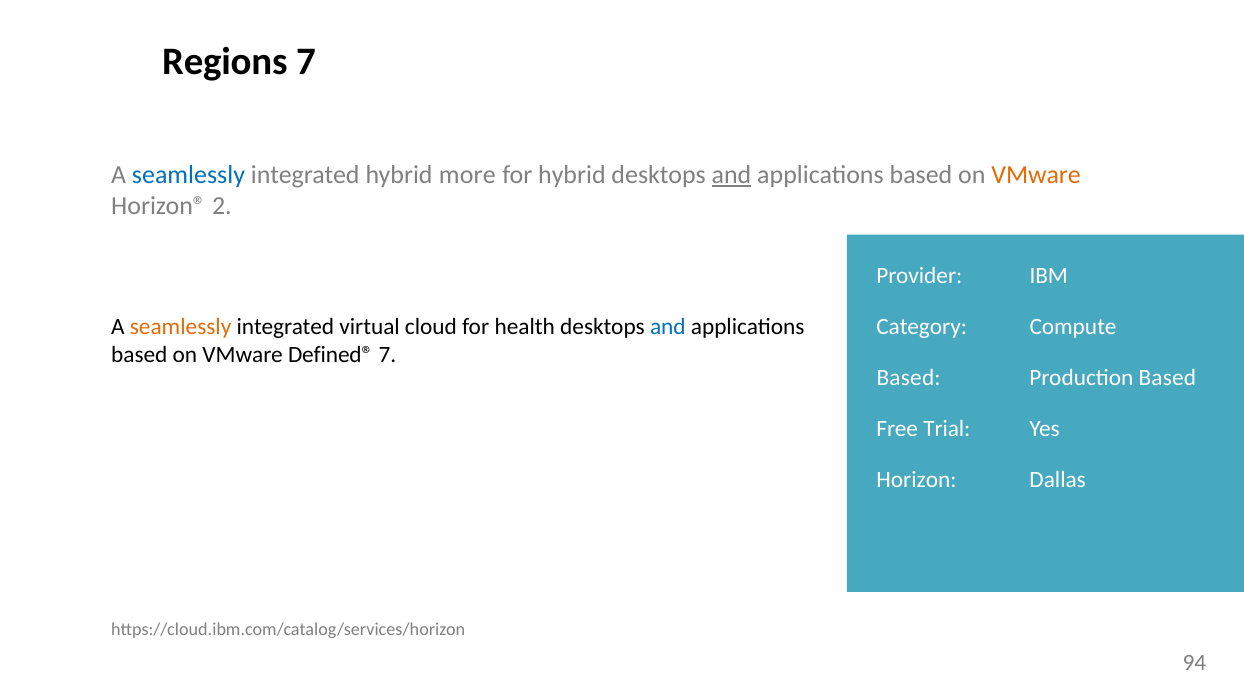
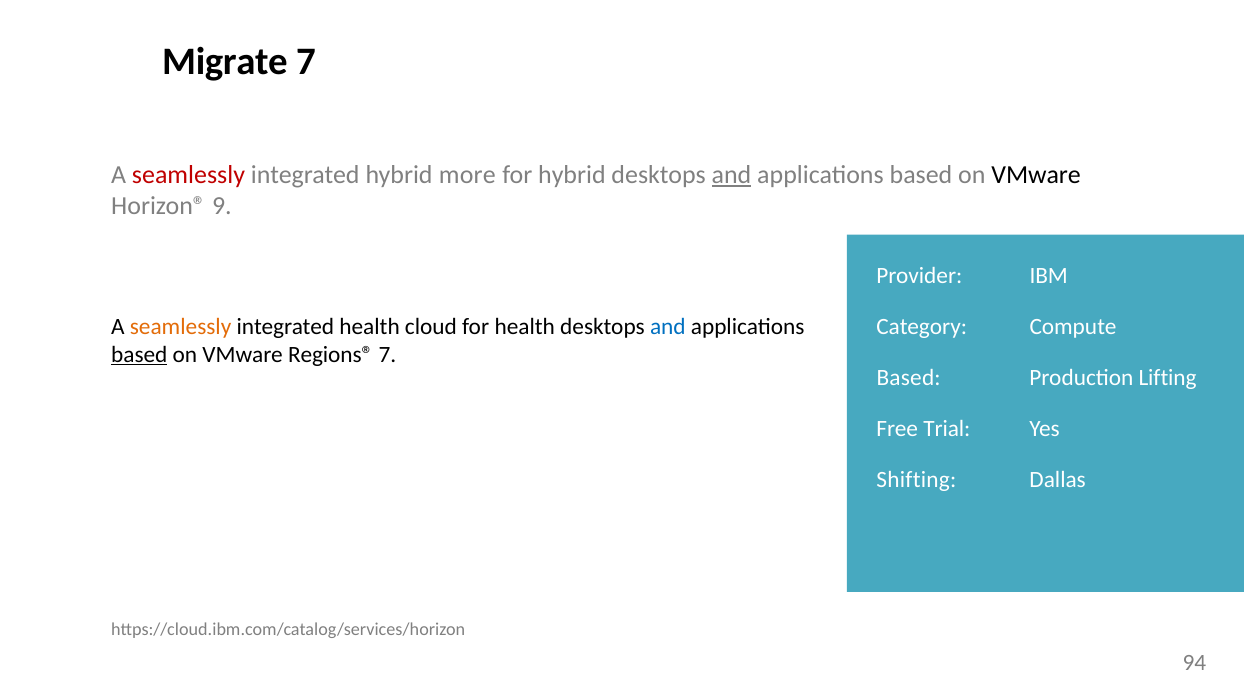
Regions: Regions -> Migrate (225, 61)
seamlessly colour: blue -> red (189, 175)
VMware colour: orange -> black (1036, 175)
2: 2 -> 9 (222, 206)
integrated virtual: virtual -> health (370, 326)
based underline: none -> present (139, 354)
Defined®: Defined® -> Regions® (331, 354)
Production Based: Based -> Lifting (1168, 377)
Horizon: Horizon -> Shifting (916, 479)
